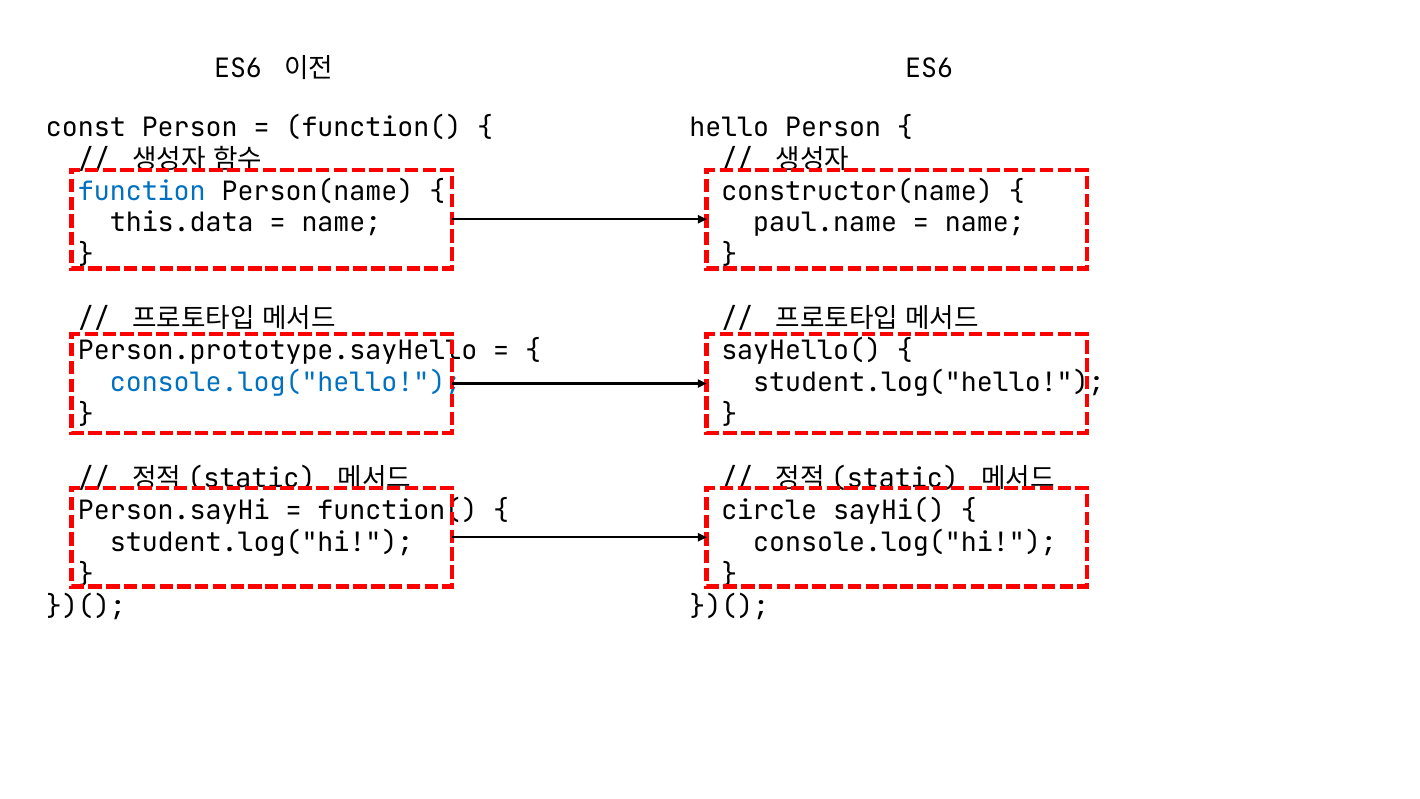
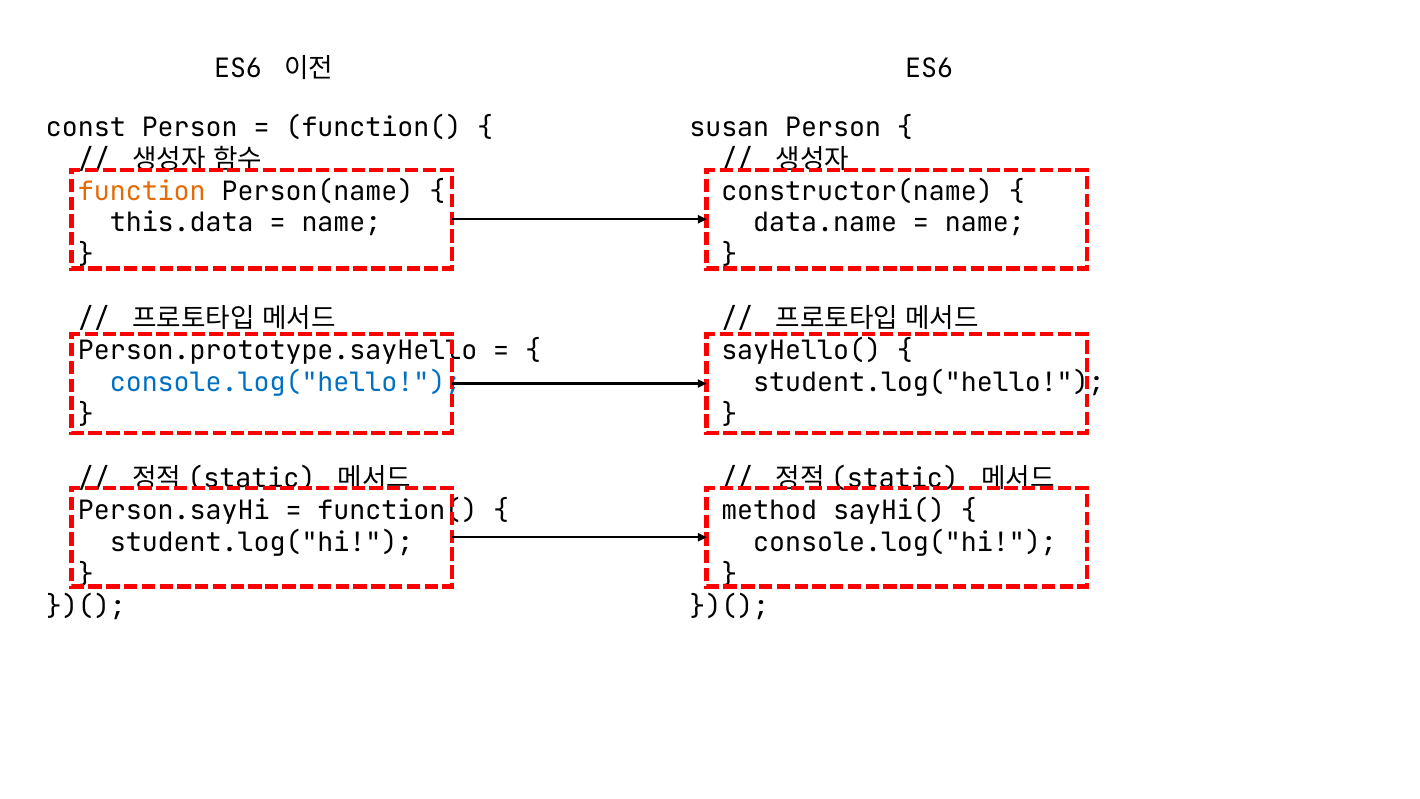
hello: hello -> susan (729, 127)
function colour: blue -> orange (142, 191)
paul.name: paul.name -> data.name (825, 223)
circle: circle -> method (769, 511)
